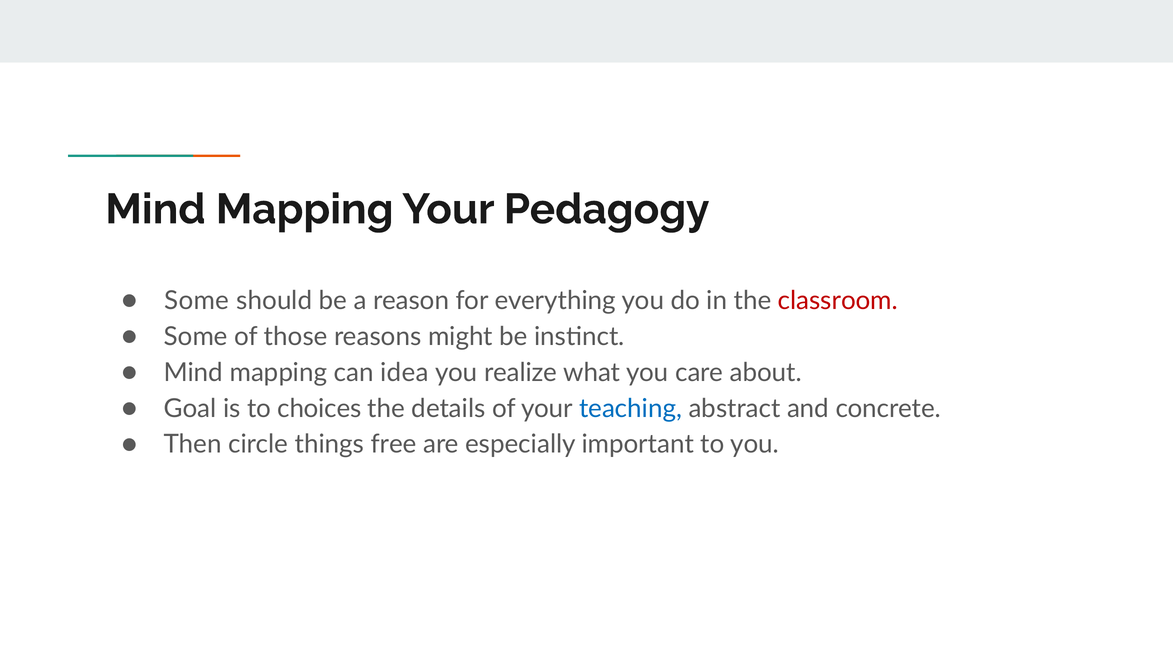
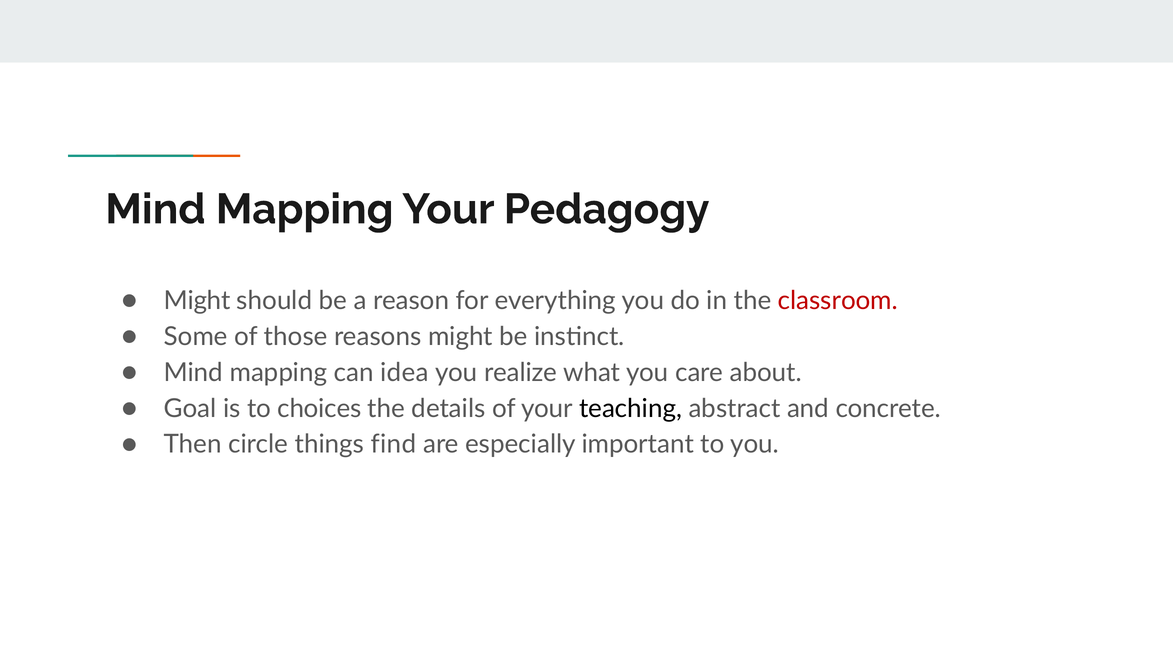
Some: Some -> Might (197, 301)
teaching colour: blue -> black (630, 408)
free: free -> find (393, 444)
